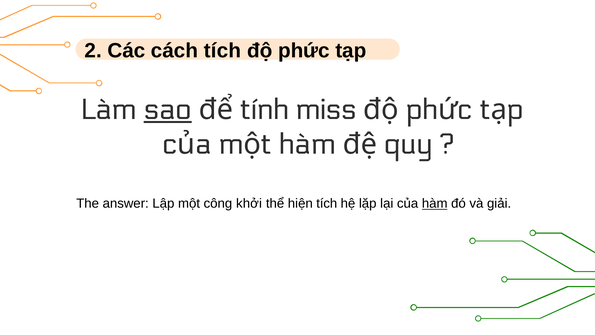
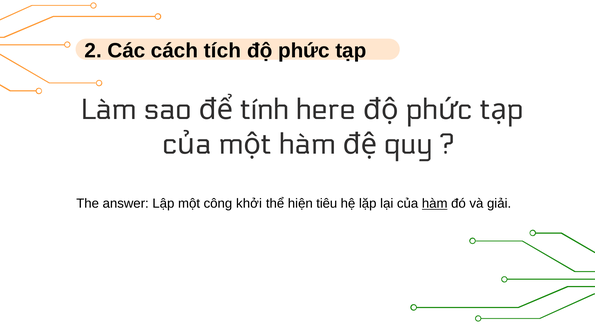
sao underline: present -> none (168, 109)
miss: miss -> here (326, 109)
hiện tích: tích -> tiêu (327, 203)
